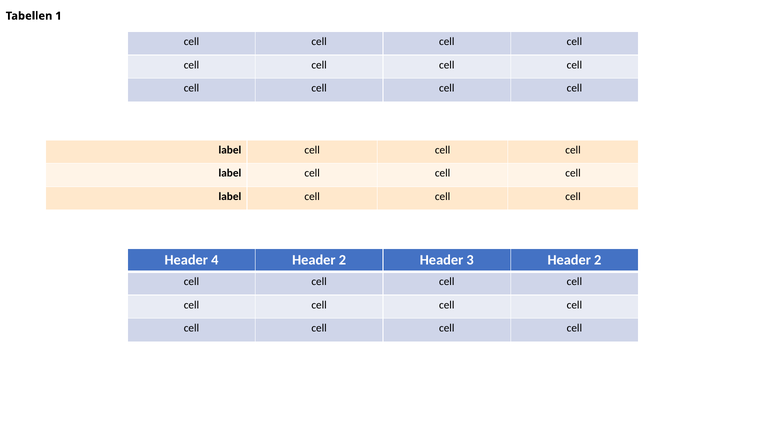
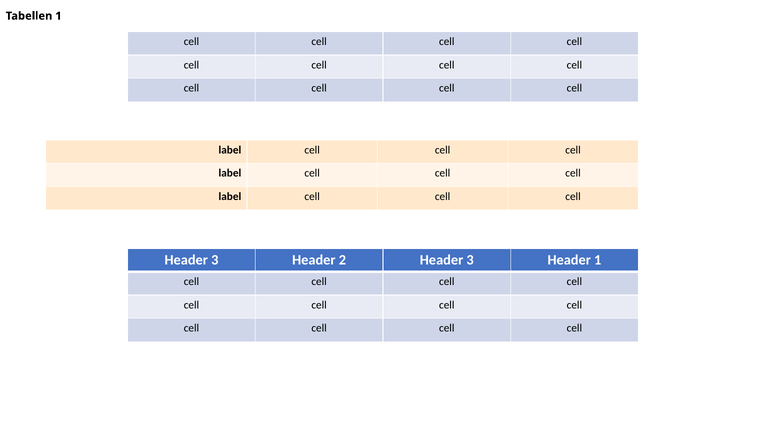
4: 4 -> 3 (215, 260)
3 Header 2: 2 -> 1 (598, 260)
